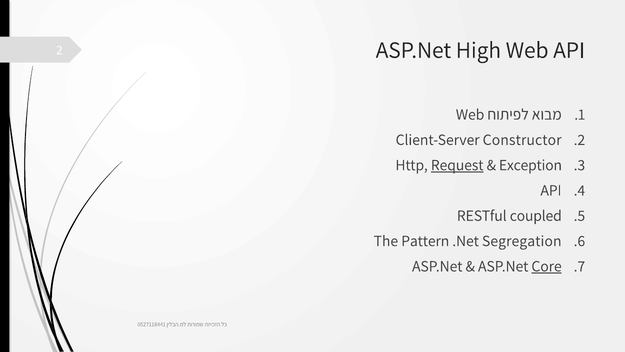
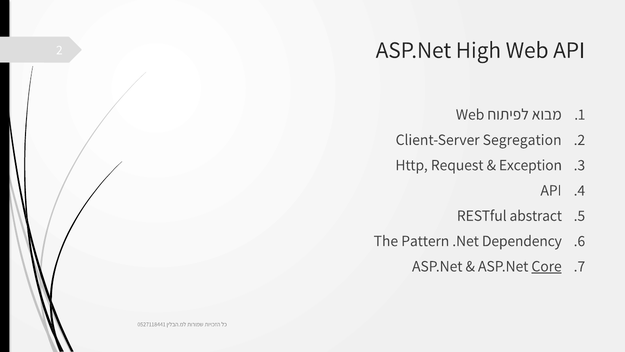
Constructor: Constructor -> Segregation (522, 140)
Request underline: present -> none (457, 165)
coupled: coupled -> abstract (536, 215)
Segregation: Segregation -> Dependency (522, 241)
